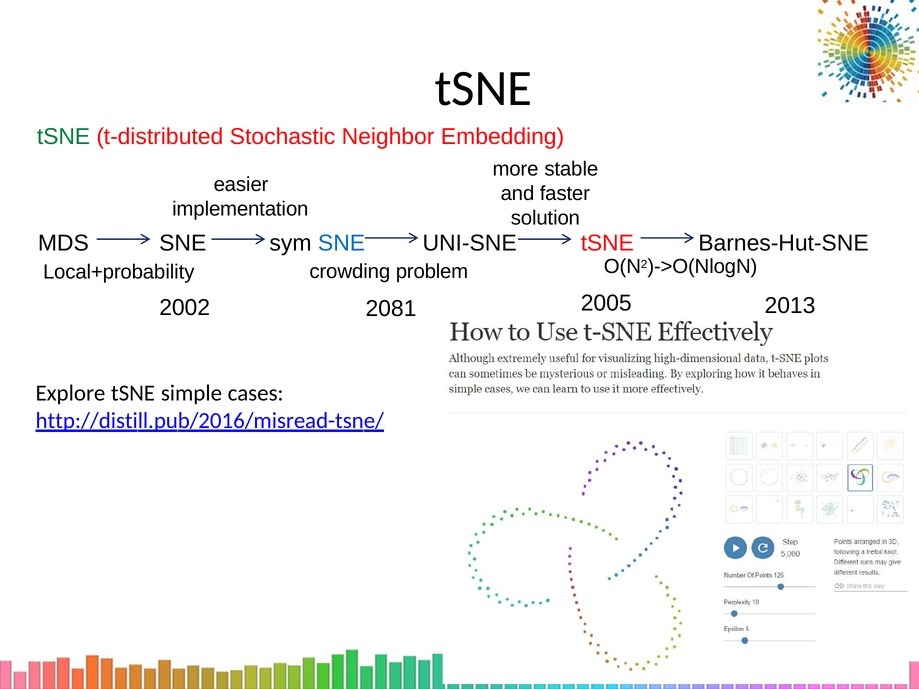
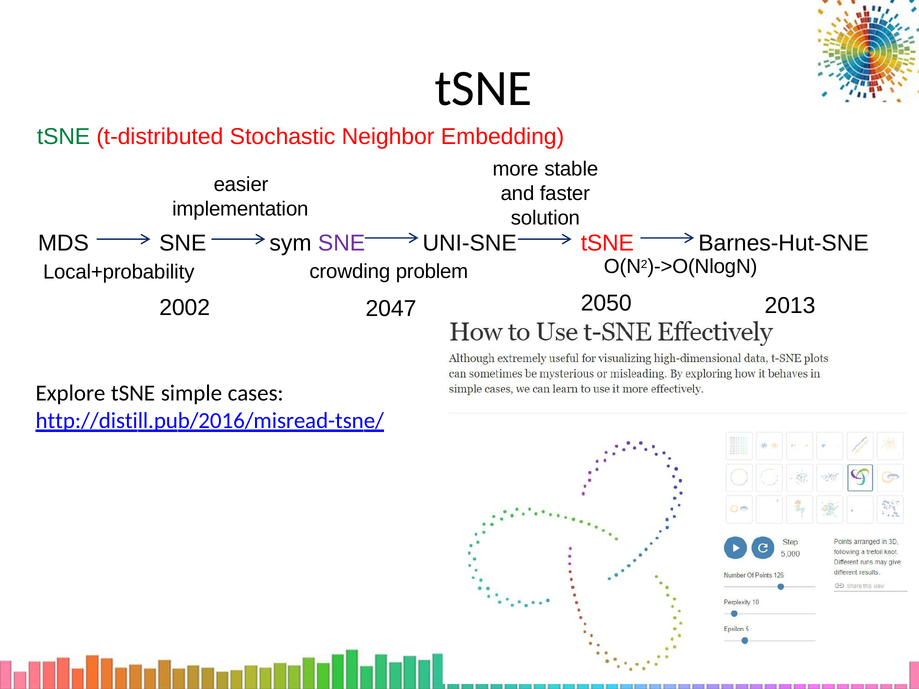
SNE colour: blue -> purple (342, 243)
2005: 2005 -> 2050 (606, 303)
2081: 2081 -> 2047 (391, 309)
